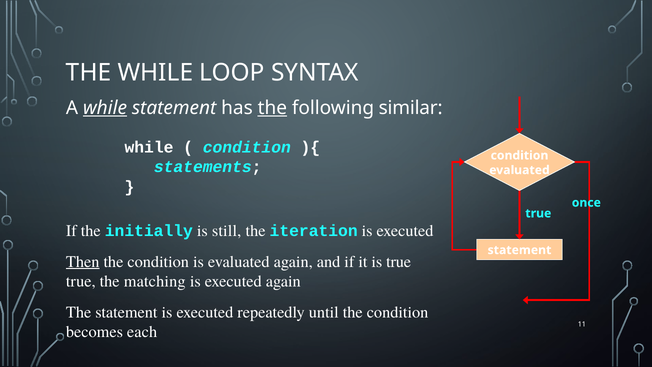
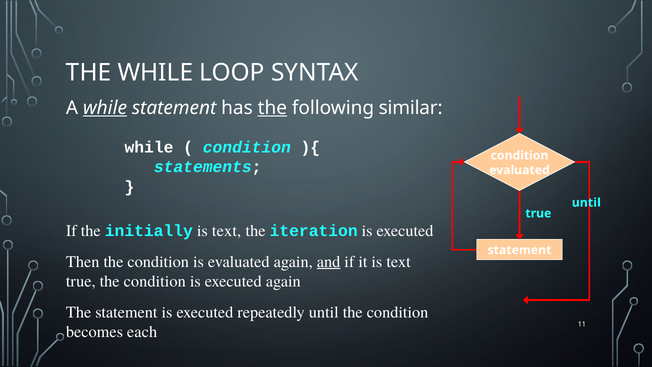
once: once -> until (586, 202)
still: still -> text (227, 231)
Then underline: present -> none (83, 262)
and underline: none -> present (329, 262)
it is true: true -> text (399, 262)
true the matching: matching -> condition (155, 281)
